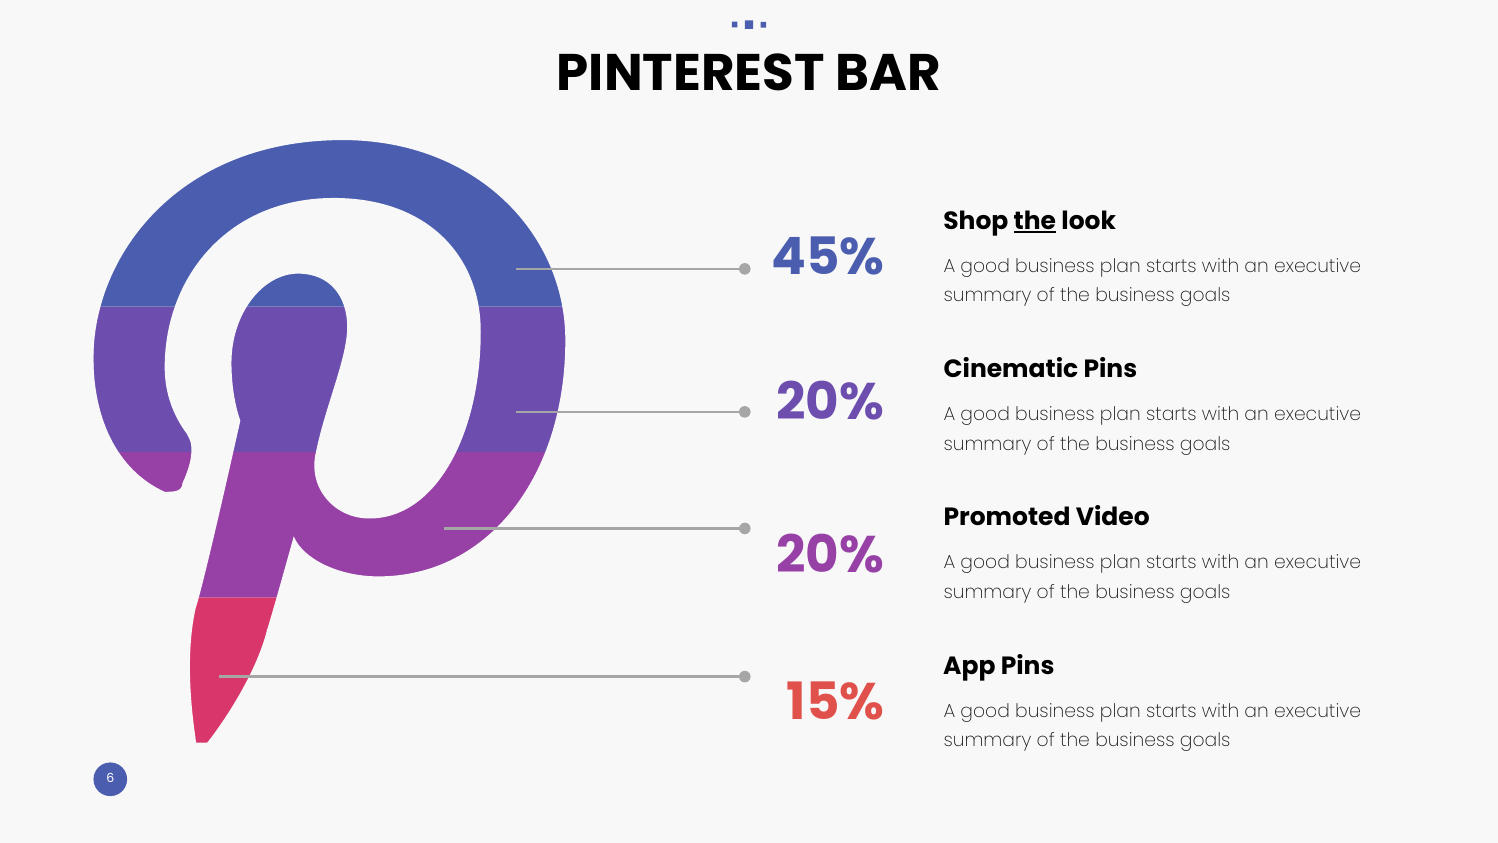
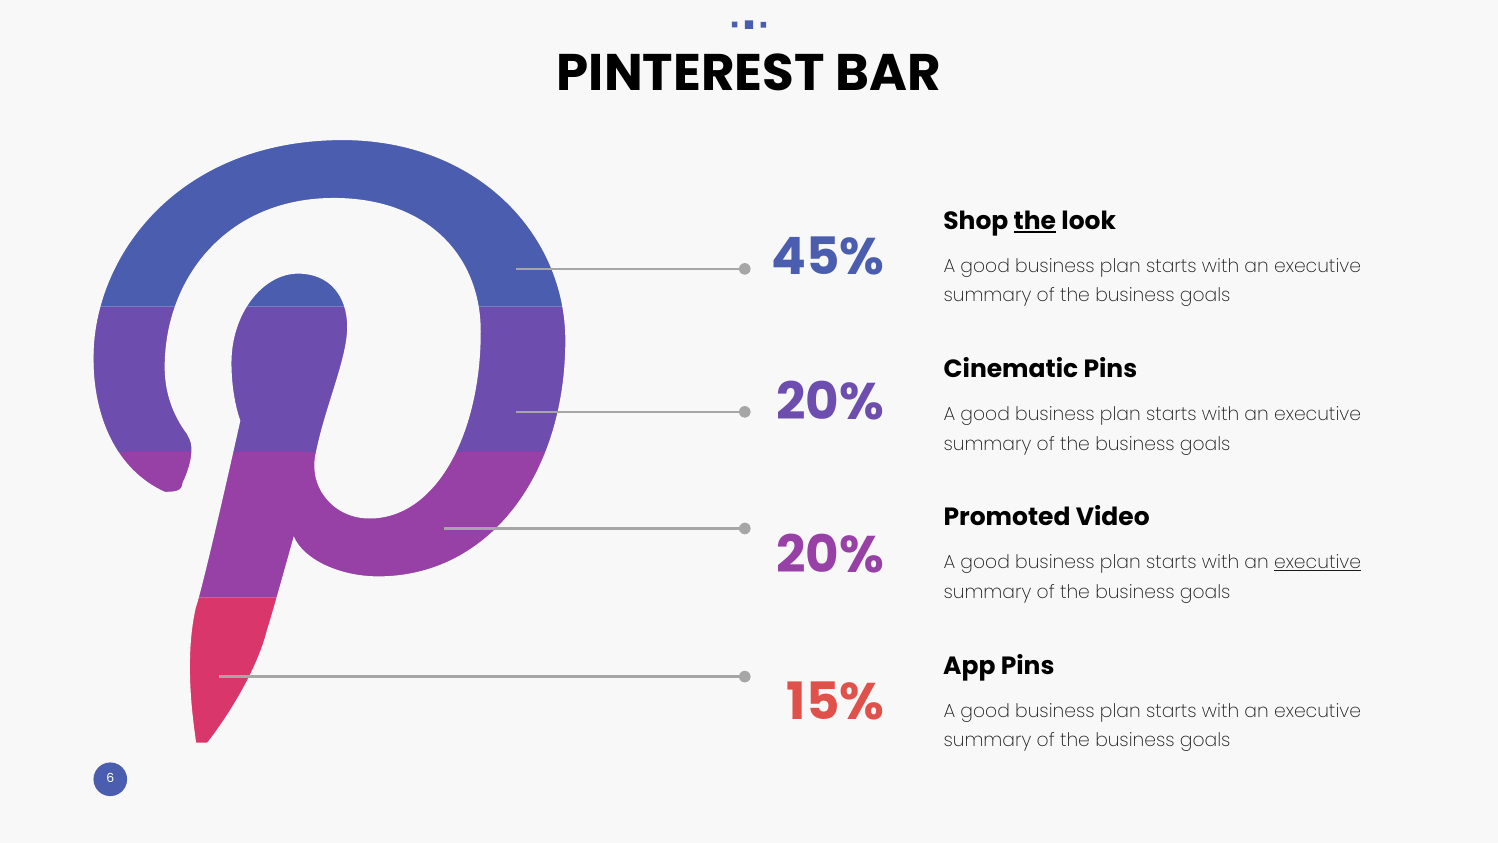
executive underline: none -> present (1318, 562)
